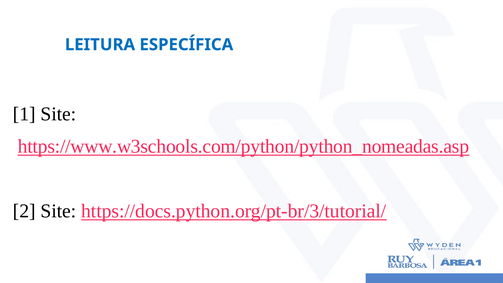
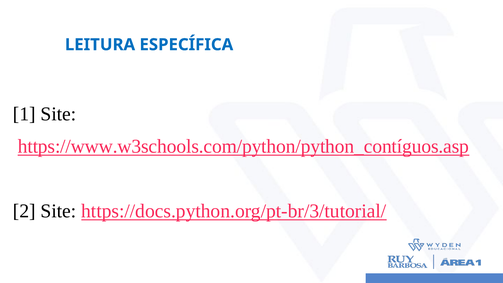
https://www.w3schools.com/python/python_nomeadas.asp: https://www.w3schools.com/python/python_nomeadas.asp -> https://www.w3schools.com/python/python_contíguos.asp (243, 146)
